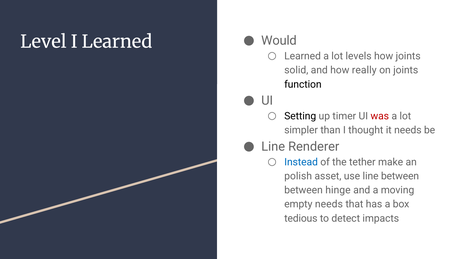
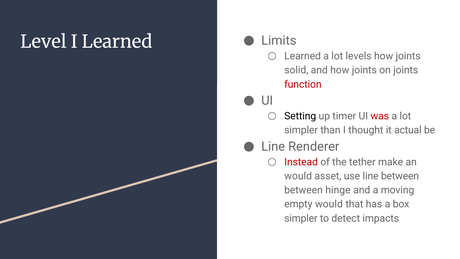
Would: Would -> Limits (279, 41)
and how really: really -> joints (364, 70)
function colour: black -> red (303, 84)
it needs: needs -> actual (408, 130)
Instead colour: blue -> red (301, 162)
polish: polish -> would (298, 176)
empty needs: needs -> would (329, 204)
tedious: tedious -> simpler (301, 218)
